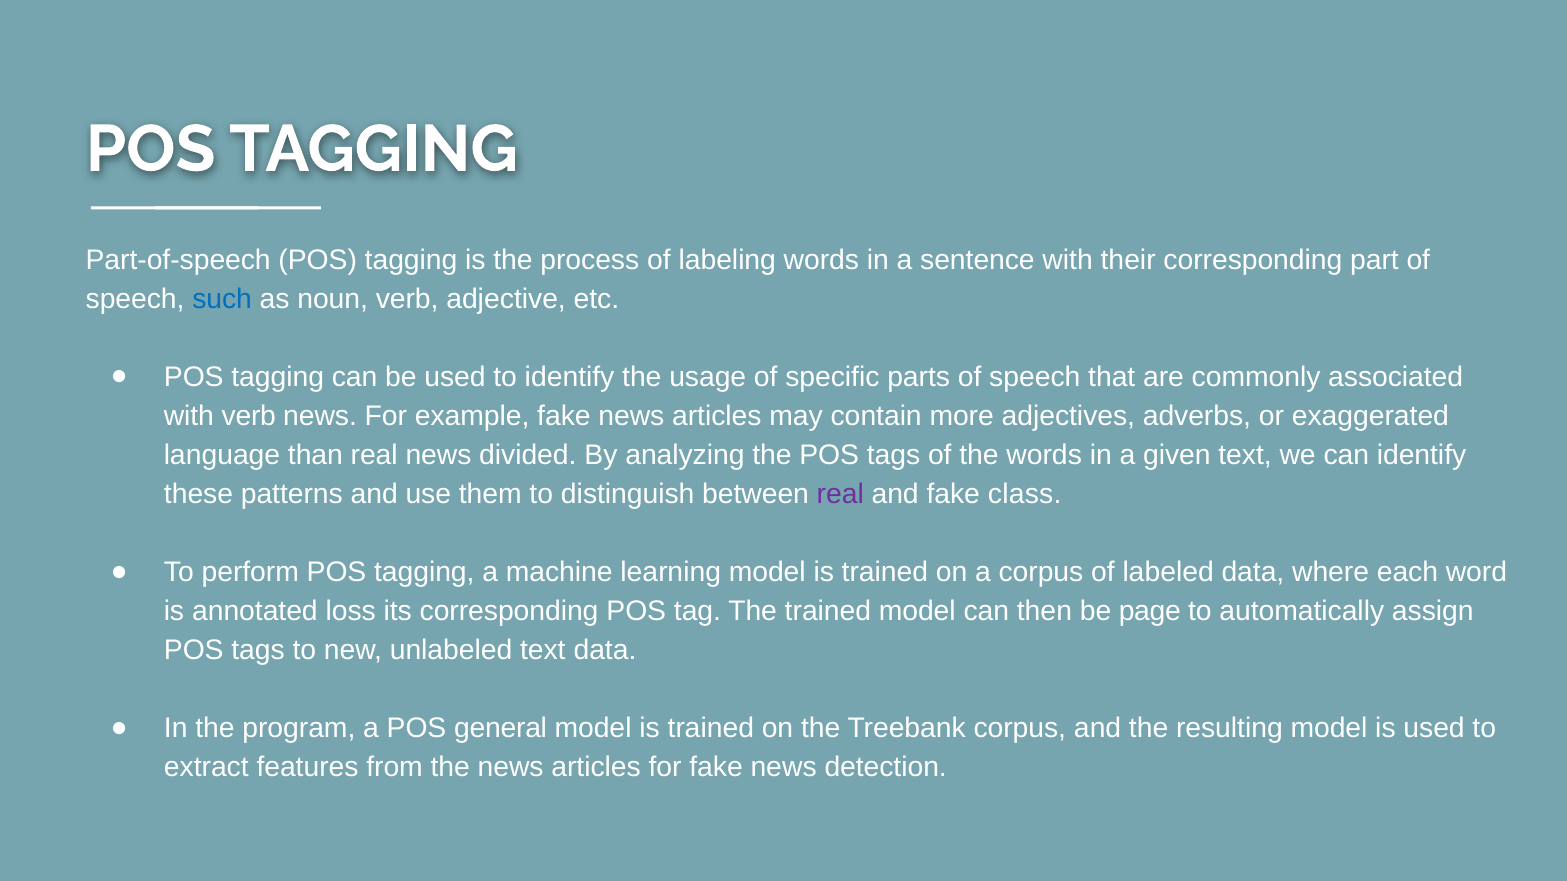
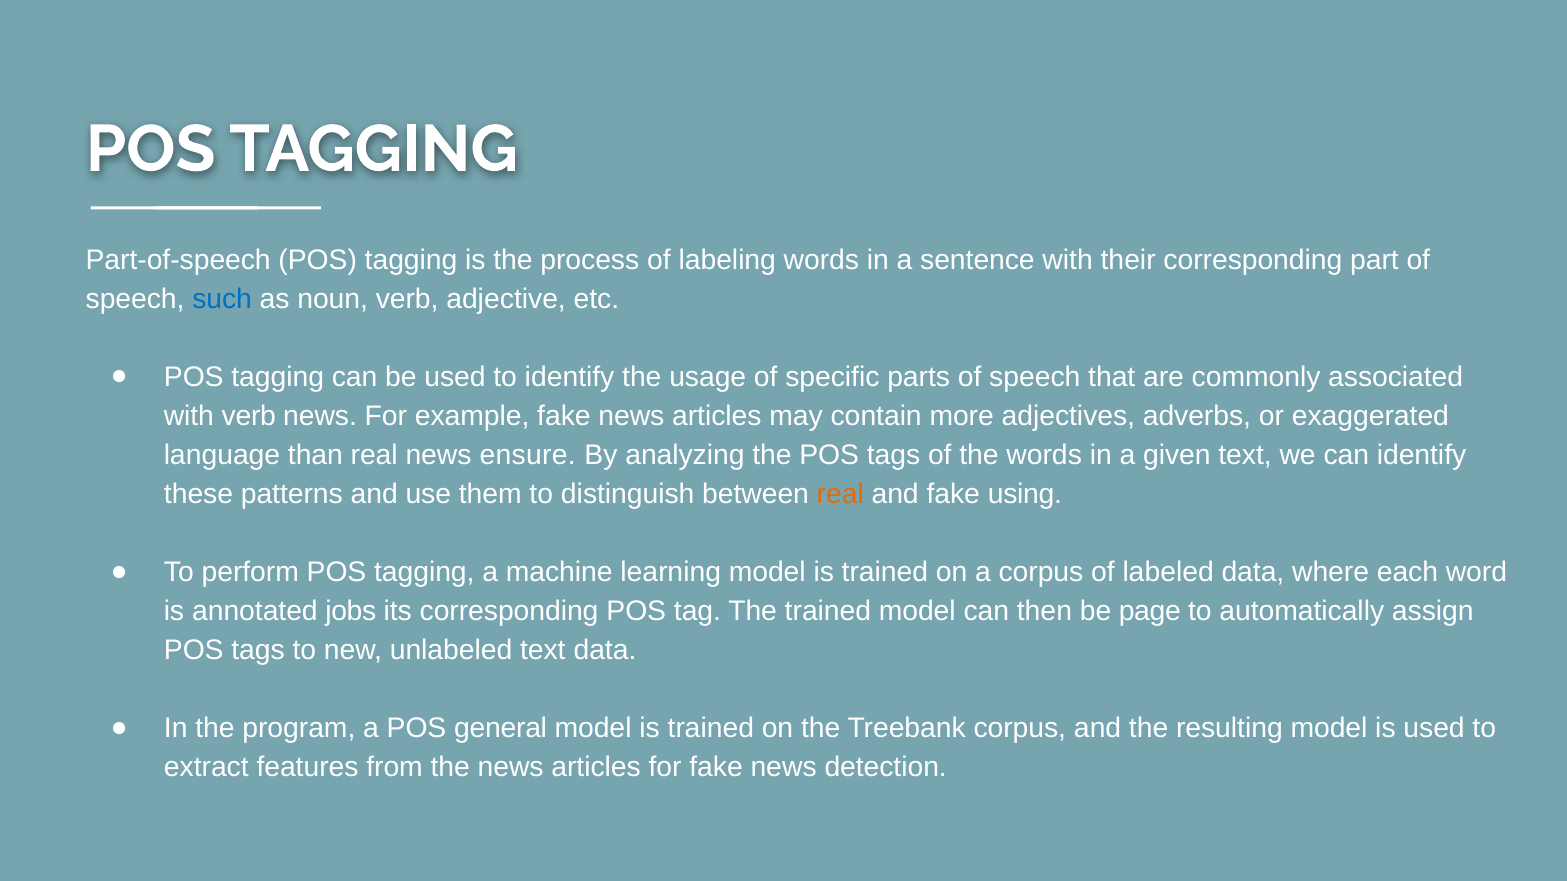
divided: divided -> ensure (528, 455)
real colour: purple -> orange (840, 495)
class: class -> using (1025, 495)
loss: loss -> jobs (351, 612)
